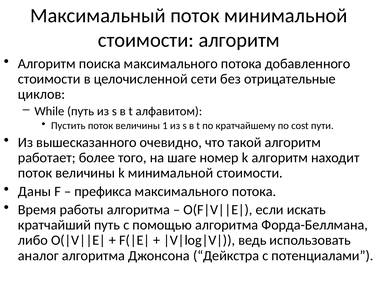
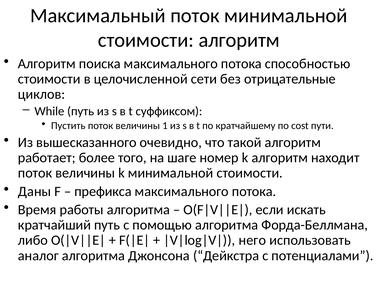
добавленного: добавленного -> способностью (308, 64)
алфавитом: алфавитом -> суффиксом (169, 111)
ведь: ведь -> него (252, 241)
